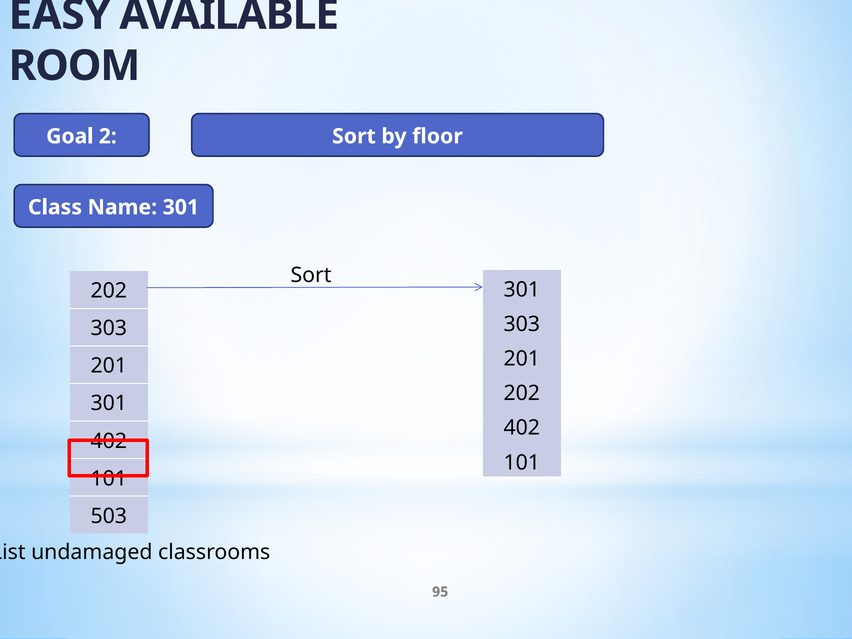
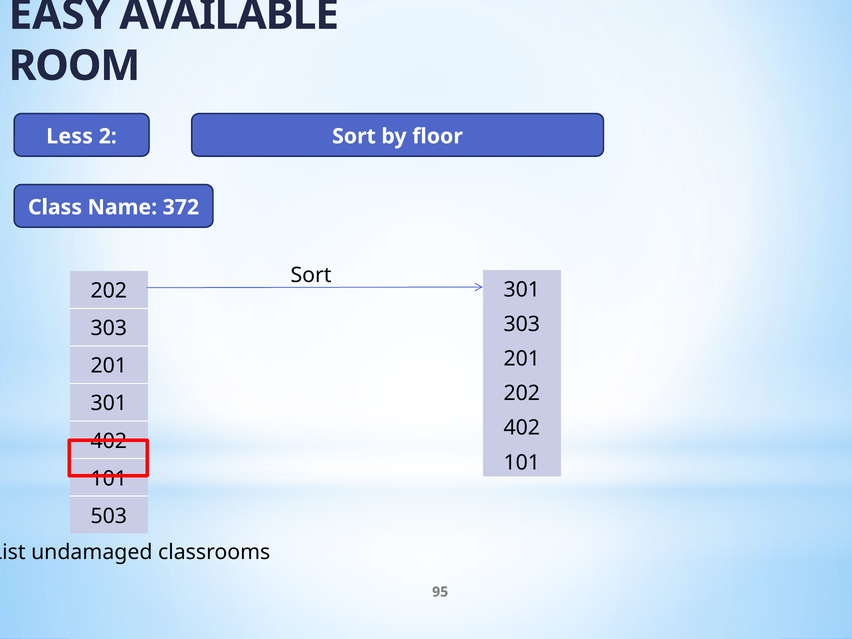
Goal: Goal -> Less (70, 136)
Name 301: 301 -> 372 (181, 207)
